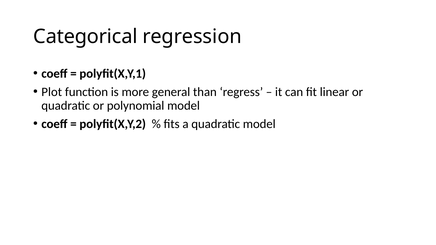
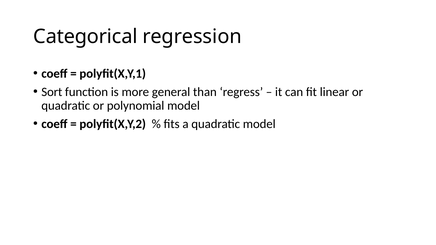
Plot: Plot -> Sort (52, 92)
